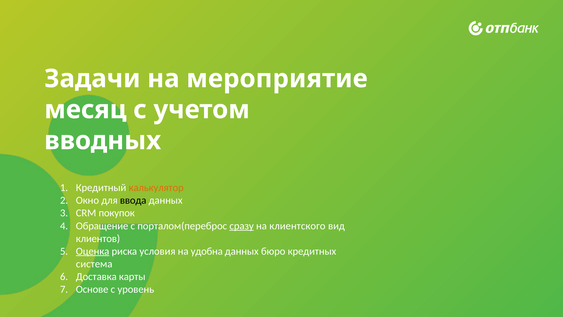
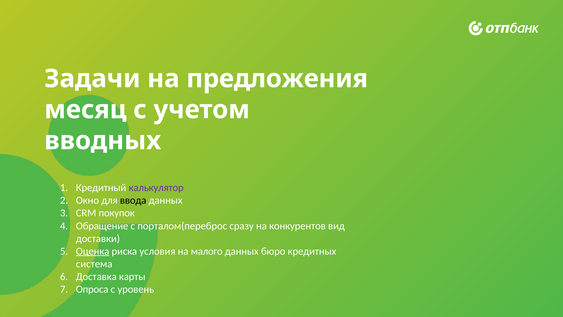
мероприятие: мероприятие -> предложения (277, 79)
калькулятор colour: orange -> purple (156, 188)
сразу underline: present -> none (242, 226)
клиентского: клиентского -> конкурентов (297, 226)
клиентов: клиентов -> доставки (98, 238)
удобна: удобна -> малого (207, 251)
Основе: Основе -> Опроса (92, 289)
